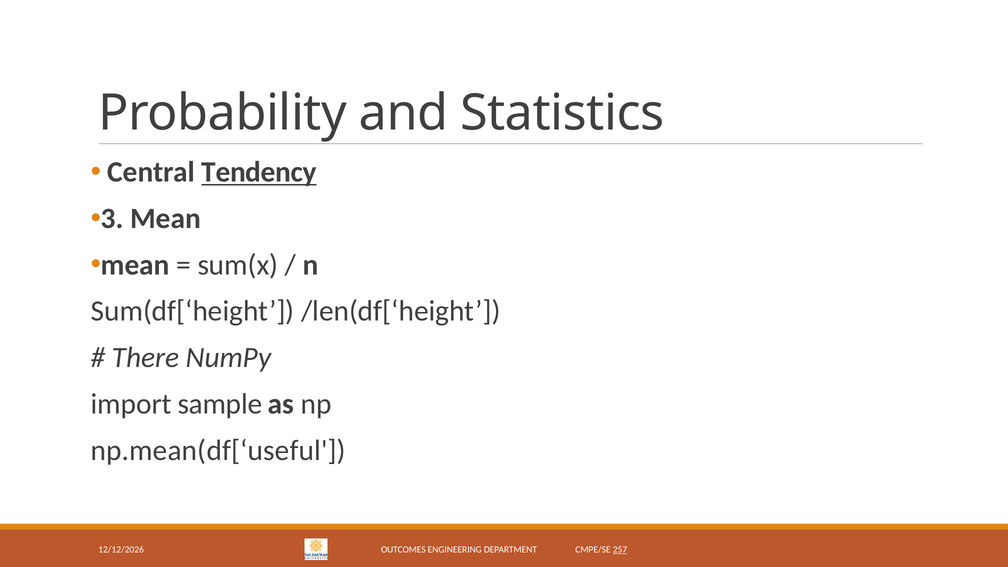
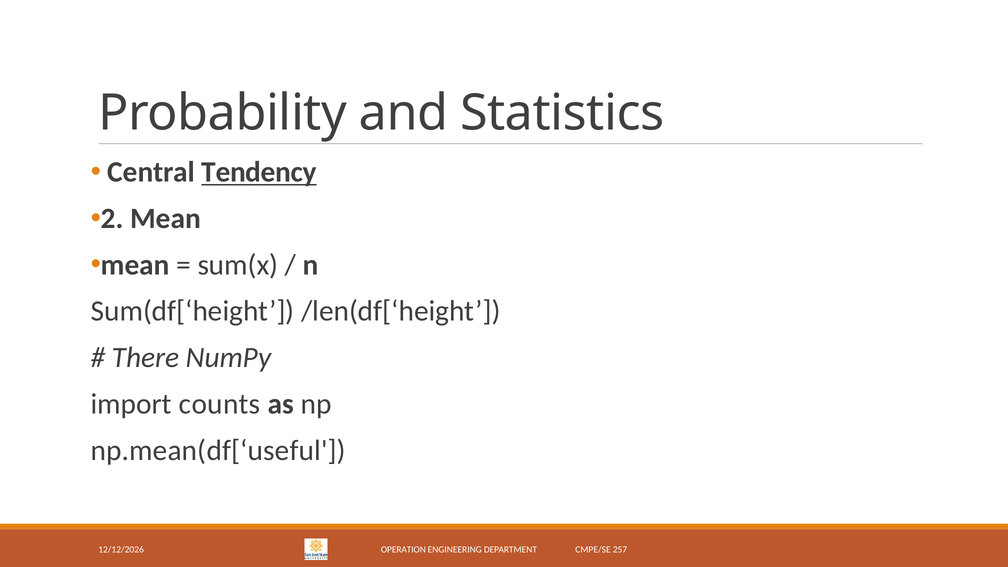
3: 3 -> 2 (112, 218)
sample: sample -> counts (220, 404)
OUTCOMES: OUTCOMES -> OPERATION (403, 550)
257 underline: present -> none (620, 550)
